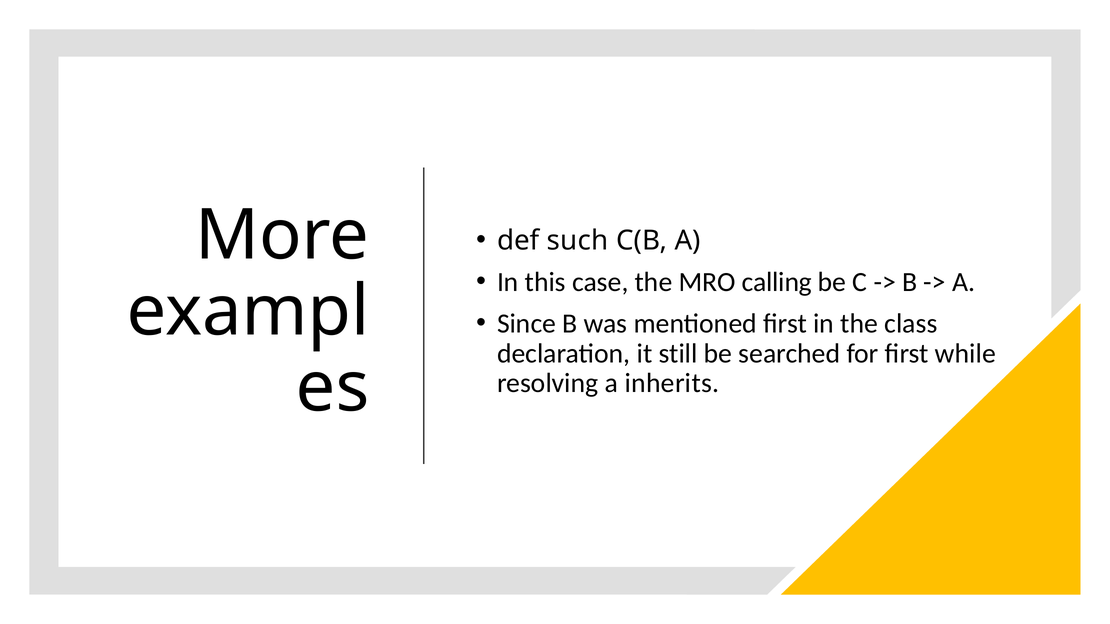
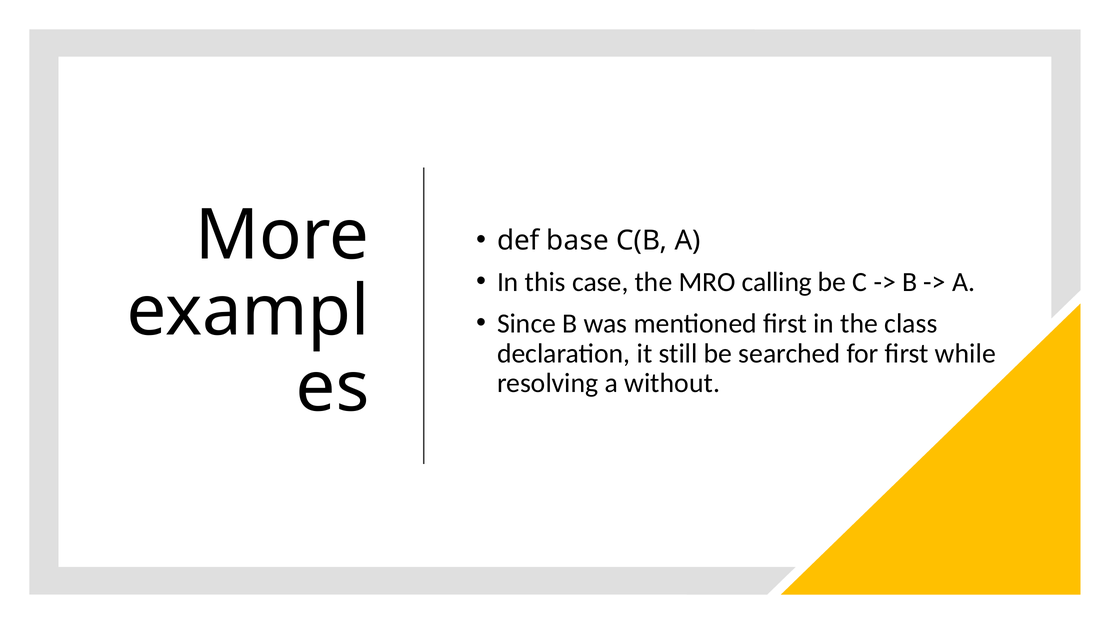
such: such -> base (578, 241)
inherits: inherits -> without (672, 384)
